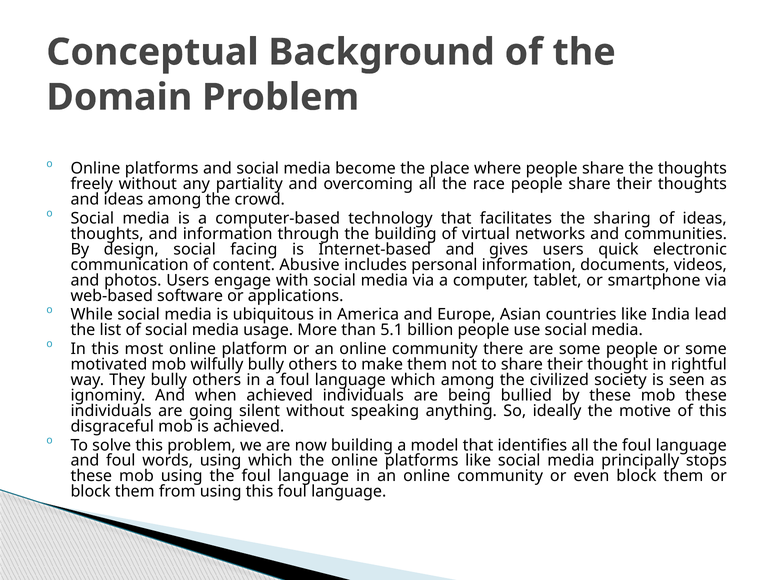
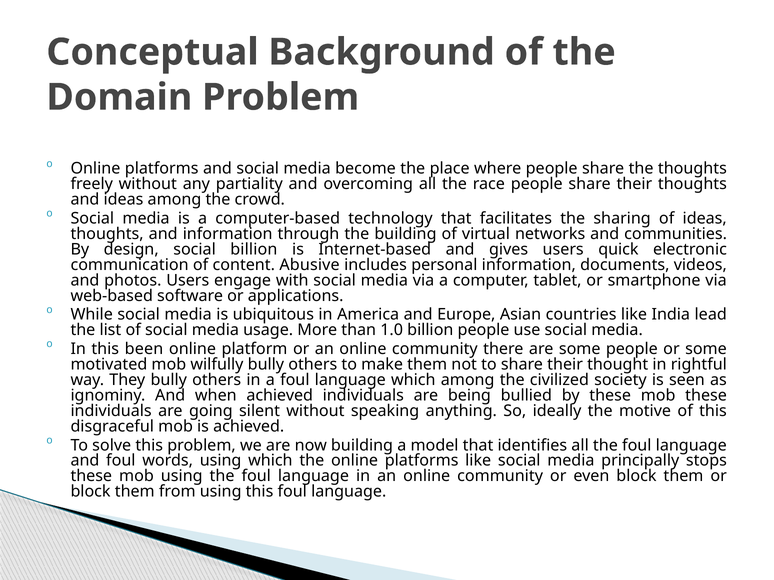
social facing: facing -> billion (254, 250)
5.1: 5.1 -> 1.0 (392, 330)
most: most -> been (144, 349)
